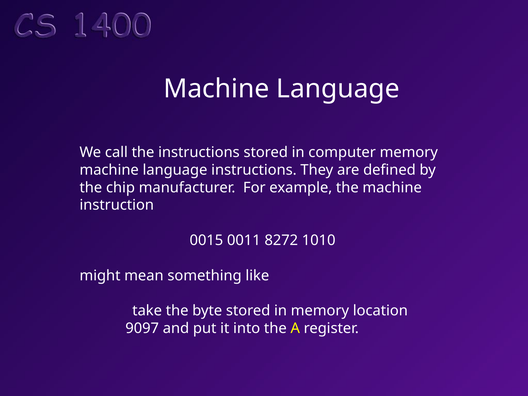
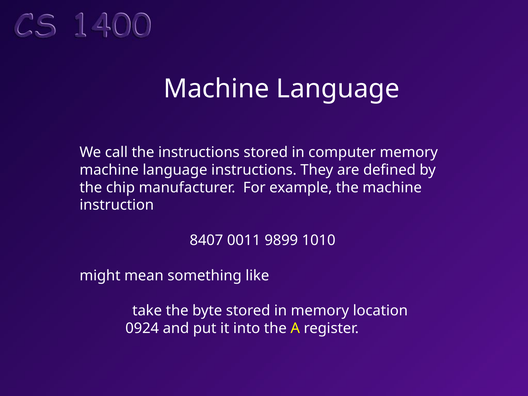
0015: 0015 -> 8407 (206, 240)
8272: 8272 -> 9899 (281, 240)
9097: 9097 -> 0924 (142, 328)
